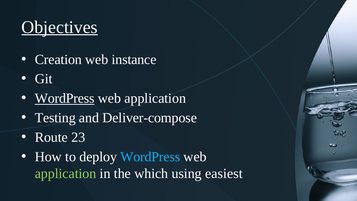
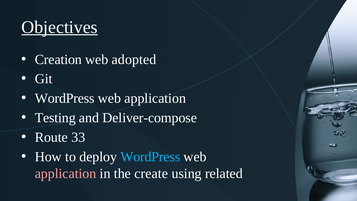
instance: instance -> adopted (134, 59)
WordPress underline: present -> none (65, 98)
23: 23 -> 33 (78, 137)
application colour: light green -> pink (66, 173)
which: which -> create (151, 173)
easiest: easiest -> related (224, 173)
